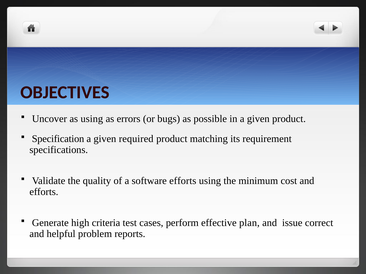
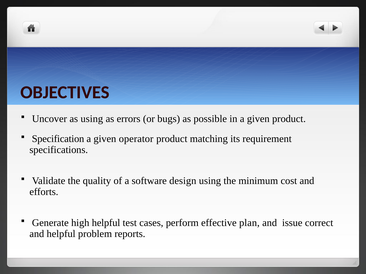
required: required -> operator (136, 139)
software efforts: efforts -> design (183, 181)
high criteria: criteria -> helpful (106, 223)
